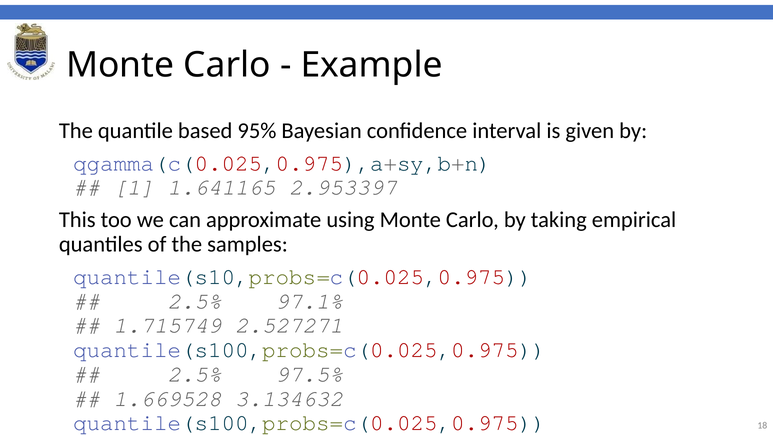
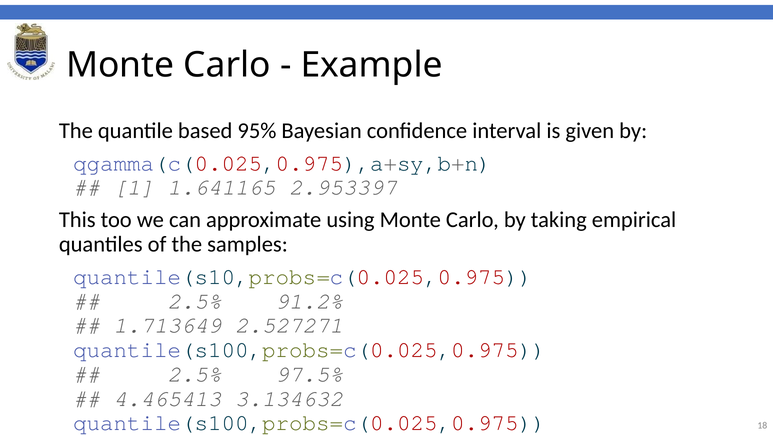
97.1%: 97.1% -> 91.2% (310, 301)
1.715749: 1.715749 -> 1.713649 (168, 325)
1.669528: 1.669528 -> 4.465413 (168, 398)
